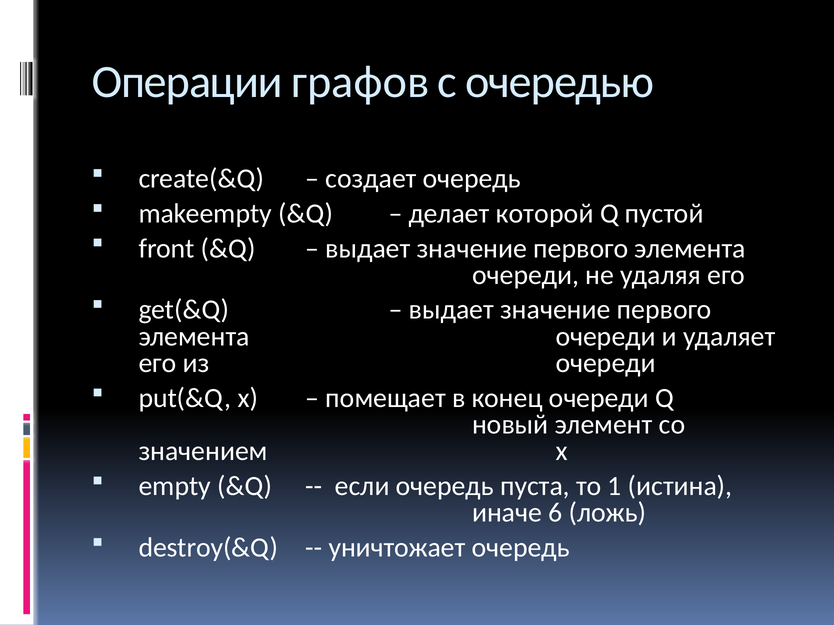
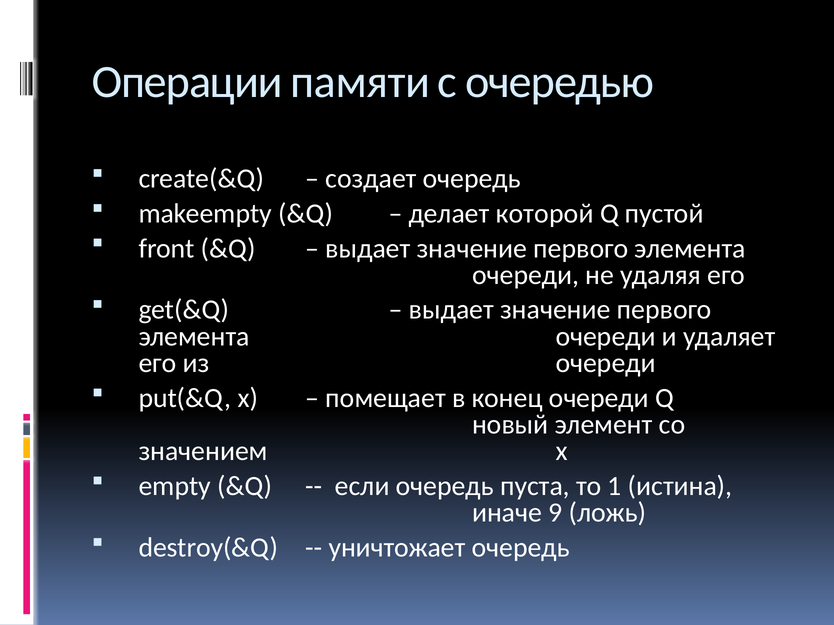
графов: графов -> памяти (360, 82)
6: 6 -> 9 (555, 513)
